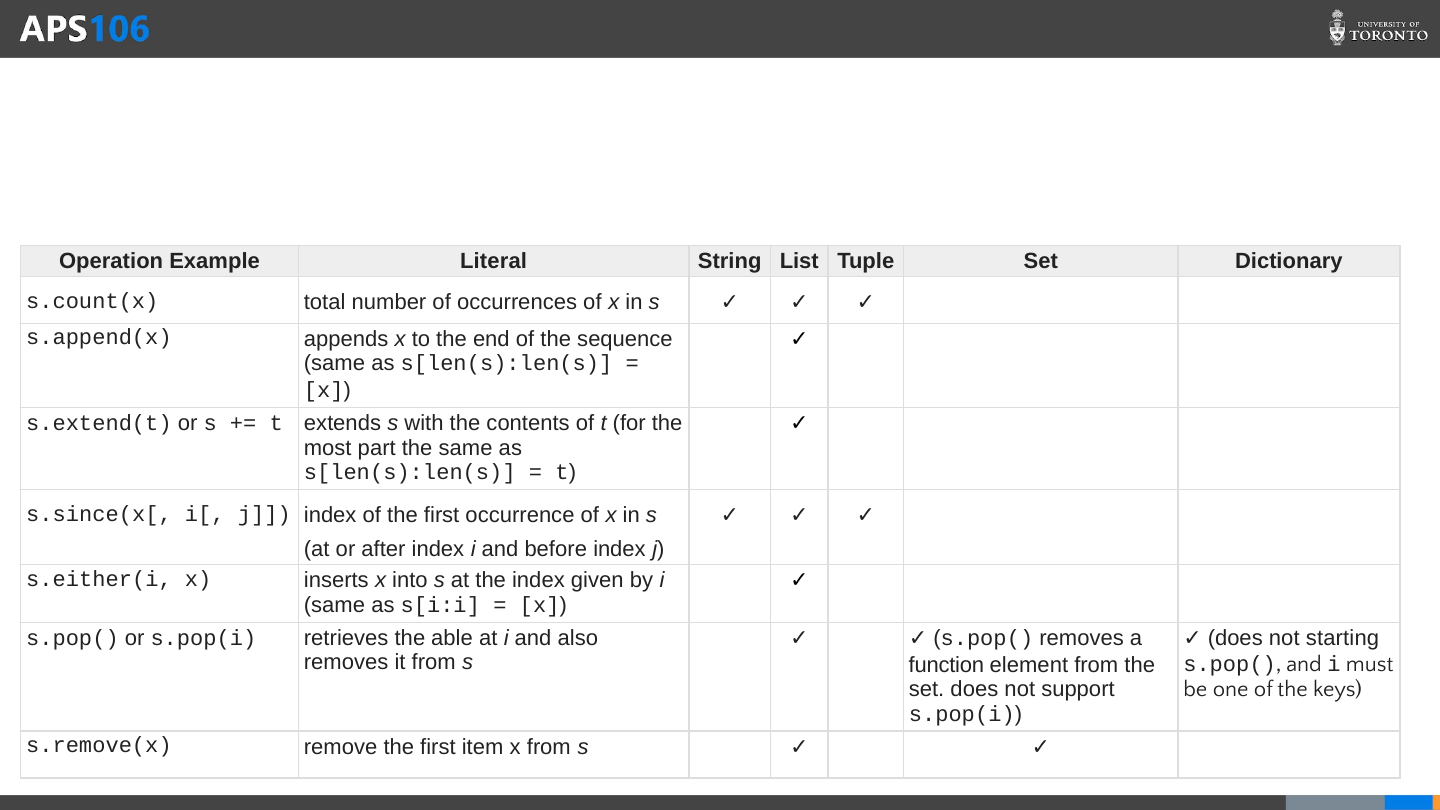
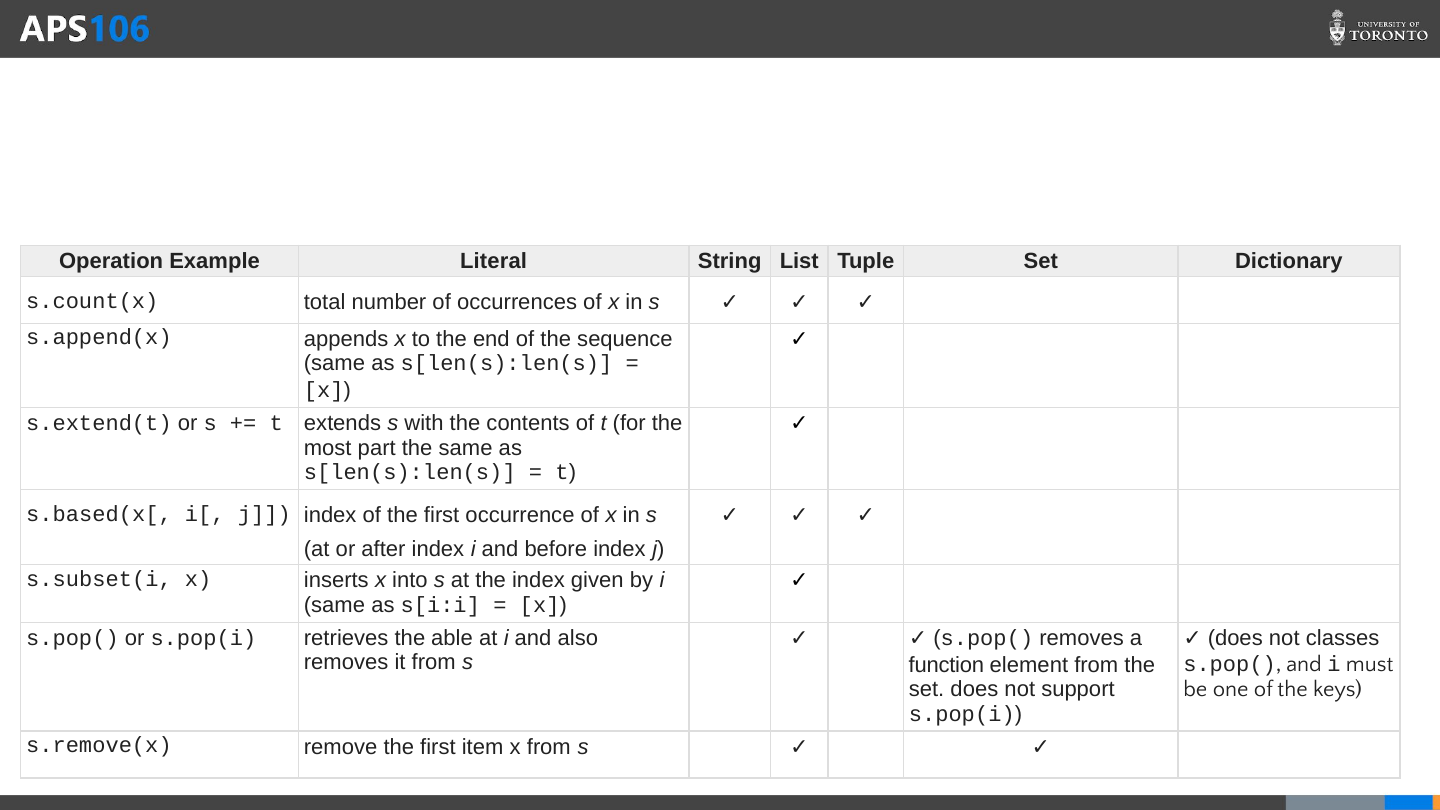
s.since(x[: s.since(x[ -> s.based(x[ (99, 514)
s.either(i: s.either(i -> s.subset(i (99, 579)
starting: starting -> classes (1343, 638)
